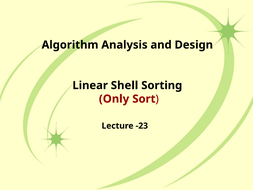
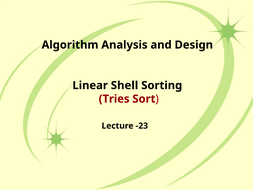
Only: Only -> Tries (114, 99)
